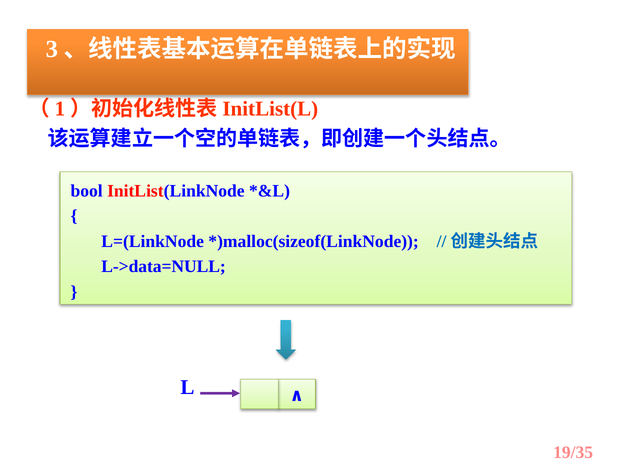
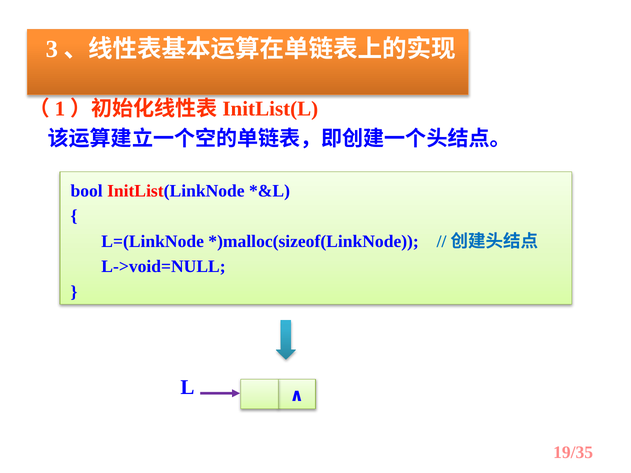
L->data=NULL: L->data=NULL -> L->void=NULL (164, 267)
